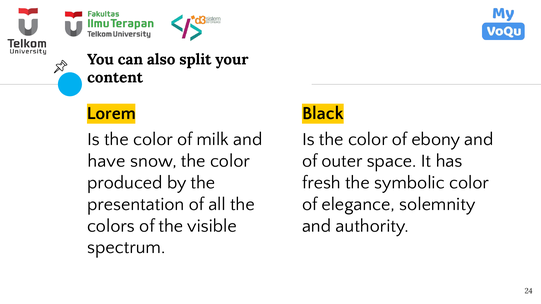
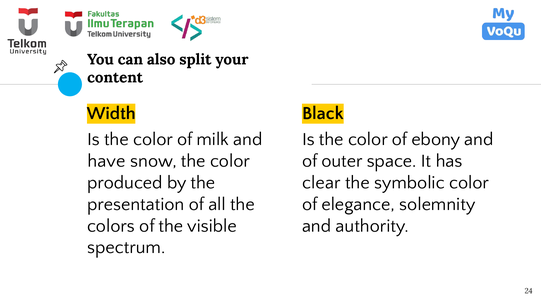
Lorem: Lorem -> Width (111, 113)
fresh: fresh -> clear (321, 183)
